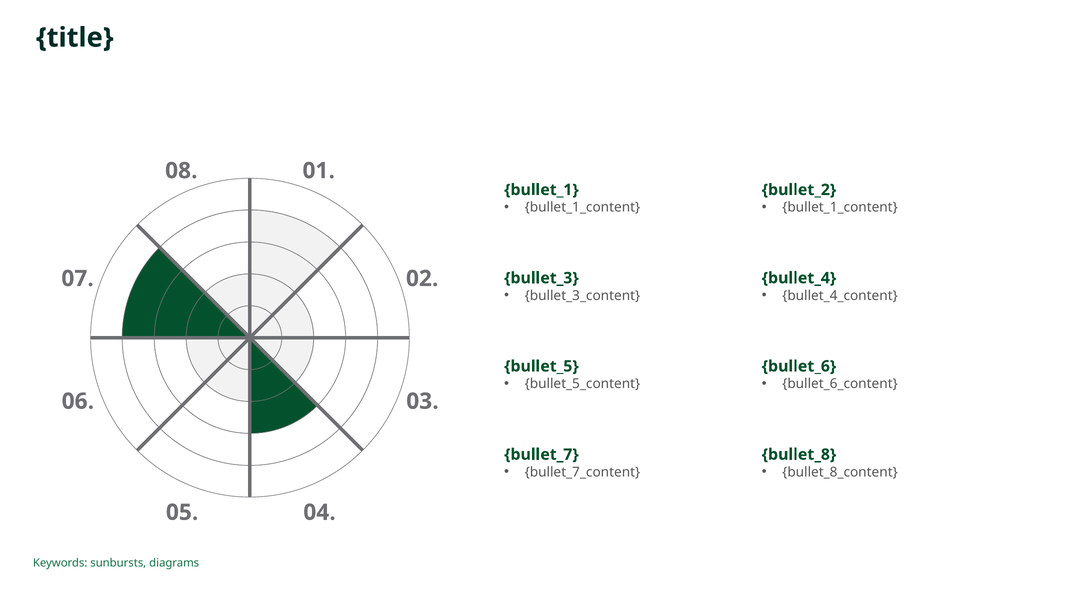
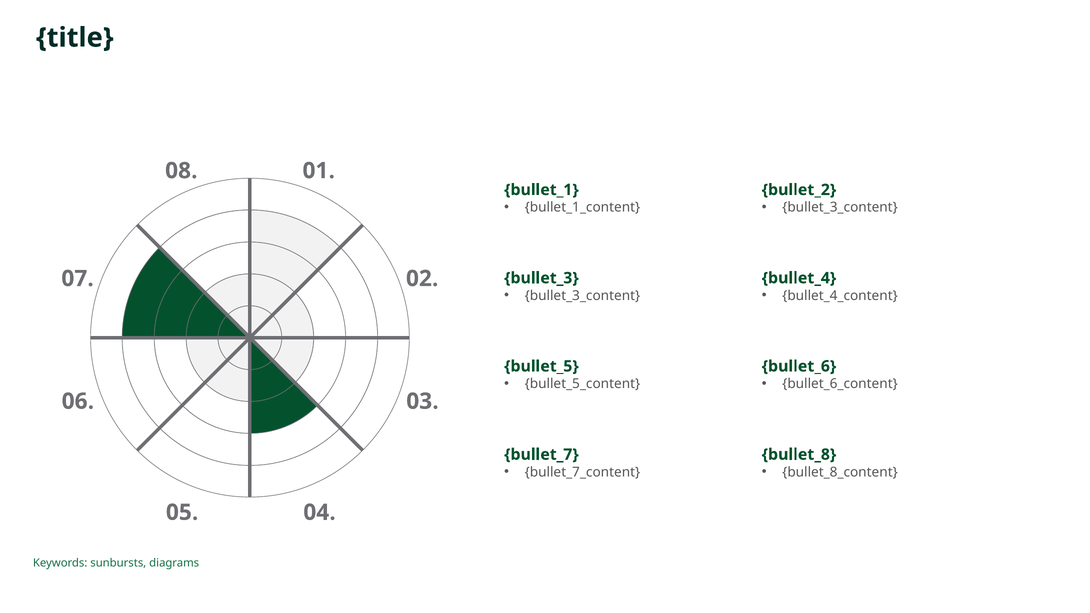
bullet_1_content: bullet_1_content -> bullet_3_content (840, 207)
